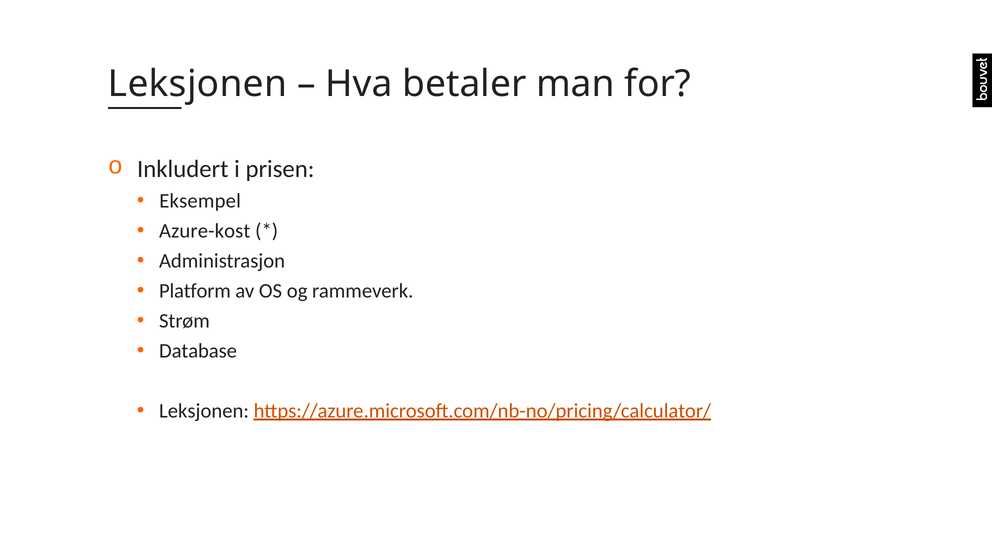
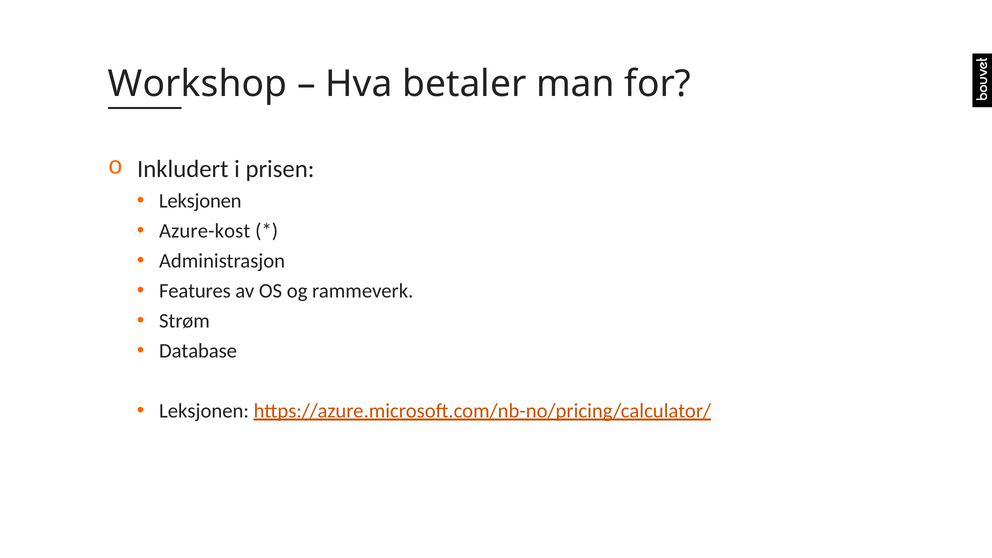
Leksjonen: Leksjonen -> Workshop (198, 84)
Eksempel: Eksempel -> Leksjonen (200, 201)
Platform: Platform -> Features (195, 291)
